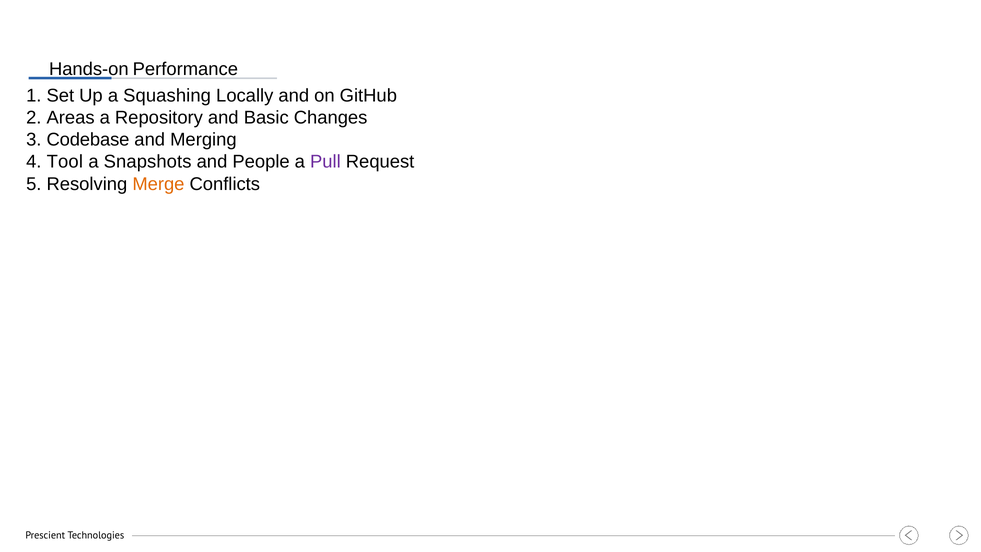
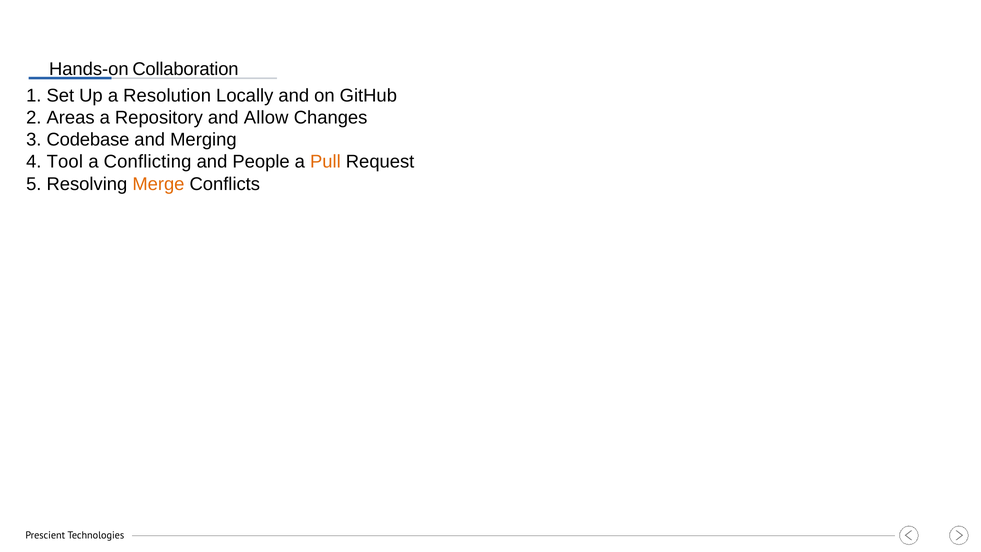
Performance: Performance -> Collaboration (185, 69)
Squashing: Squashing -> Resolution (167, 96)
Basic: Basic -> Allow (266, 118)
Snapshots: Snapshots -> Conflicting (148, 162)
Pull colour: purple -> orange (325, 162)
